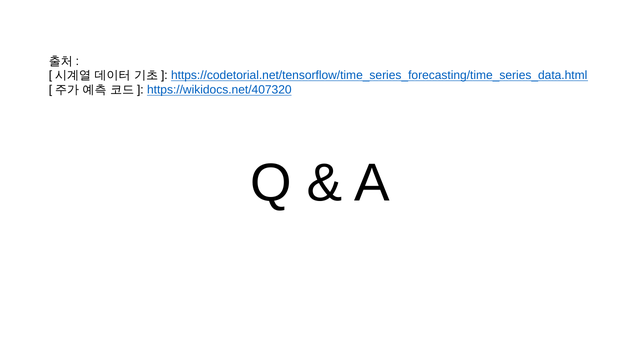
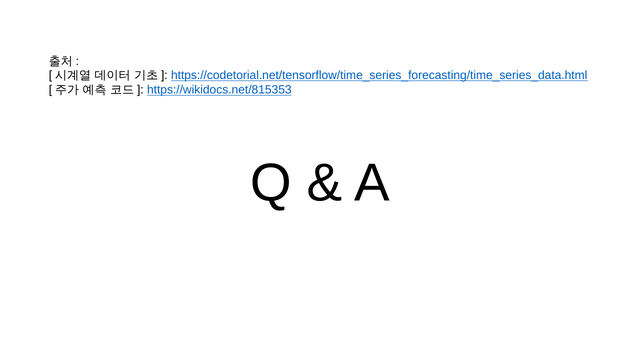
https://wikidocs.net/407320: https://wikidocs.net/407320 -> https://wikidocs.net/815353 (219, 90)
